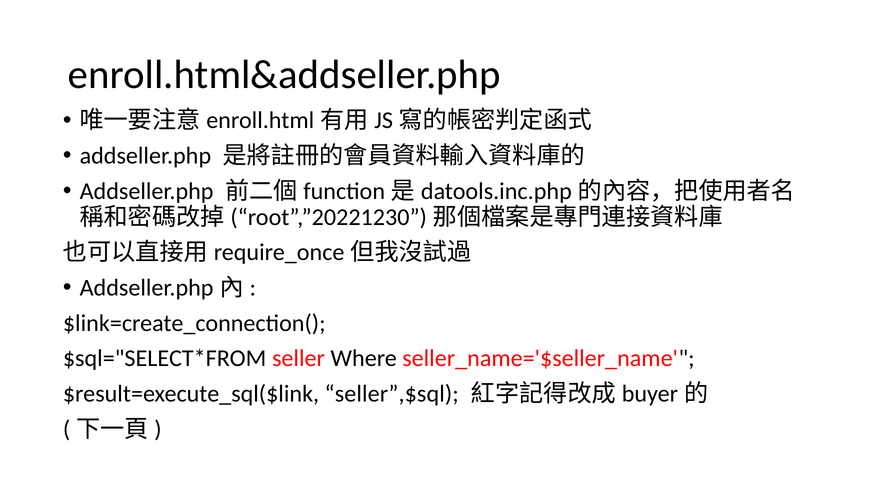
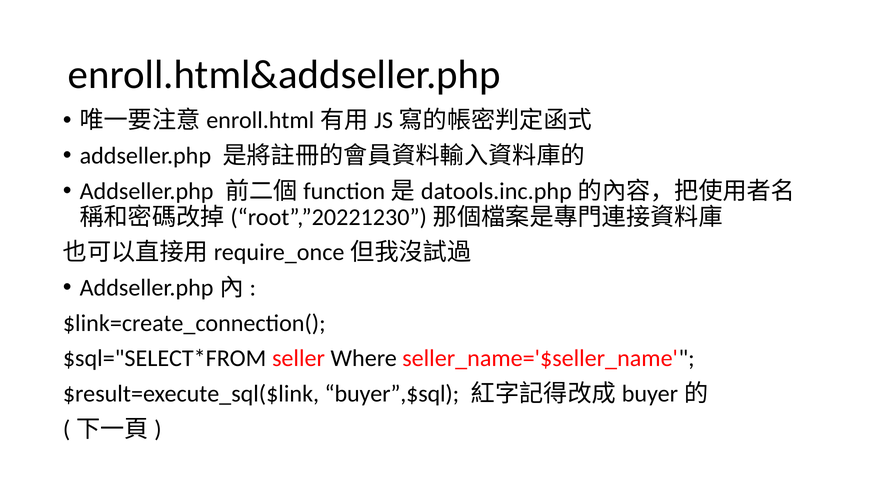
seller”,$sql: seller”,$sql -> buyer”,$sql (392, 394)
